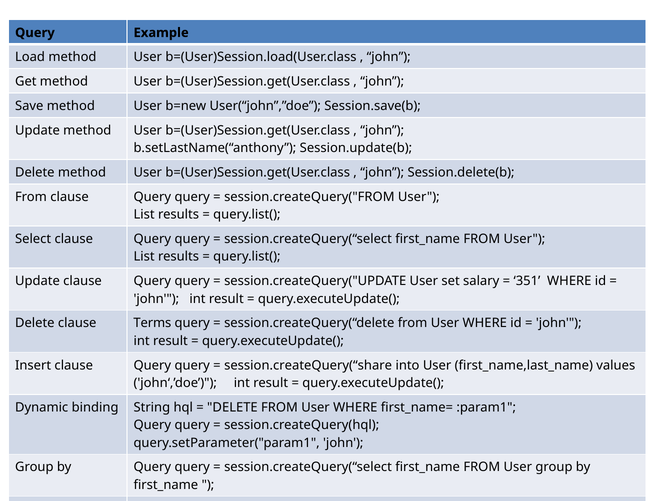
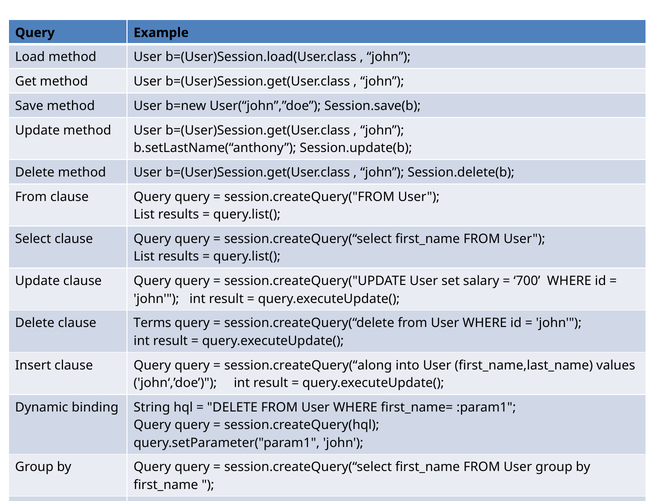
351: 351 -> 700 (527, 281)
session.createQuery(“share: session.createQuery(“share -> session.createQuery(“along (308, 365)
